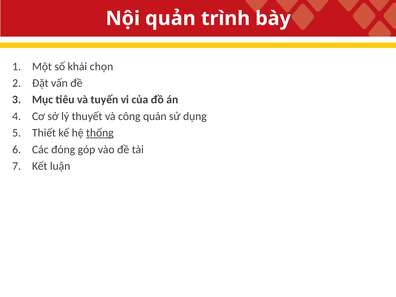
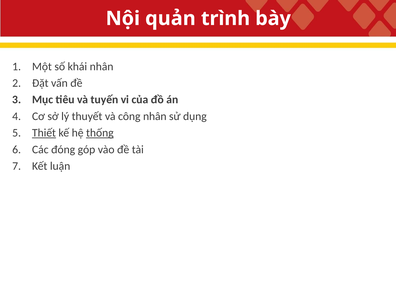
khái chọn: chọn -> nhân (102, 66)
công quản: quản -> nhân (155, 116)
Thiết underline: none -> present (44, 133)
